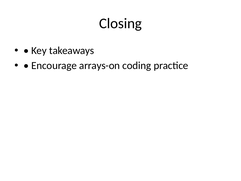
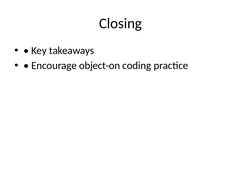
arrays-on: arrays-on -> object-on (100, 66)
